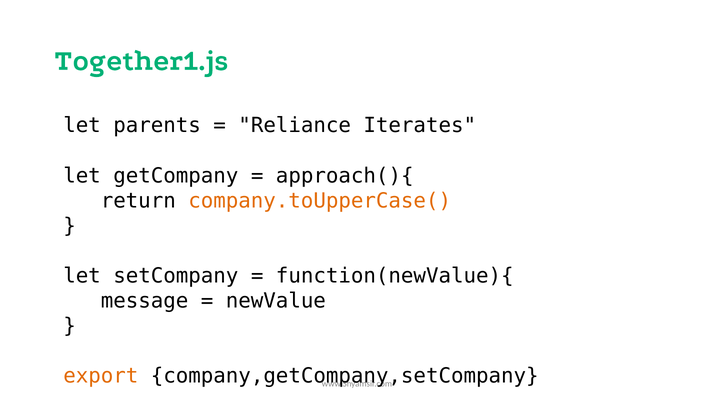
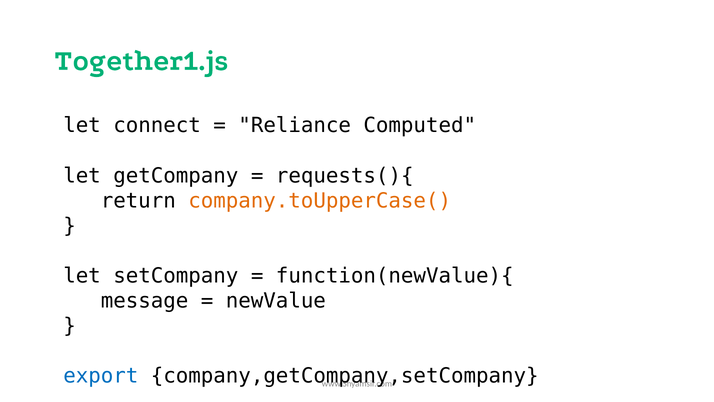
parents: parents -> connect (157, 125)
Iterates: Iterates -> Computed (420, 125)
approach(){: approach(){ -> requests(){ (345, 175)
export colour: orange -> blue (101, 375)
